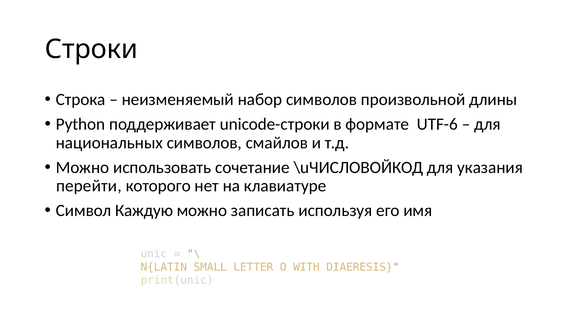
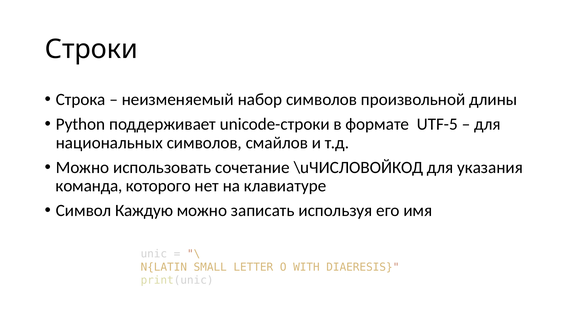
UTF-6: UTF-6 -> UTF-5 (437, 124)
перейти: перейти -> команда (89, 186)
